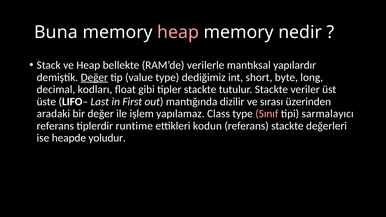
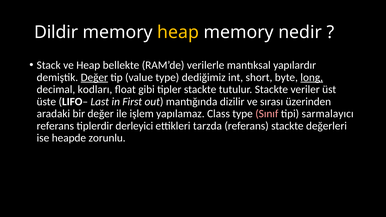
Buna: Buna -> Dildir (56, 32)
heap colour: pink -> yellow (178, 32)
long underline: none -> present (312, 77)
runtime: runtime -> derleyici (134, 126)
kodun: kodun -> tarzda (207, 126)
yoludur: yoludur -> zorunlu (107, 138)
